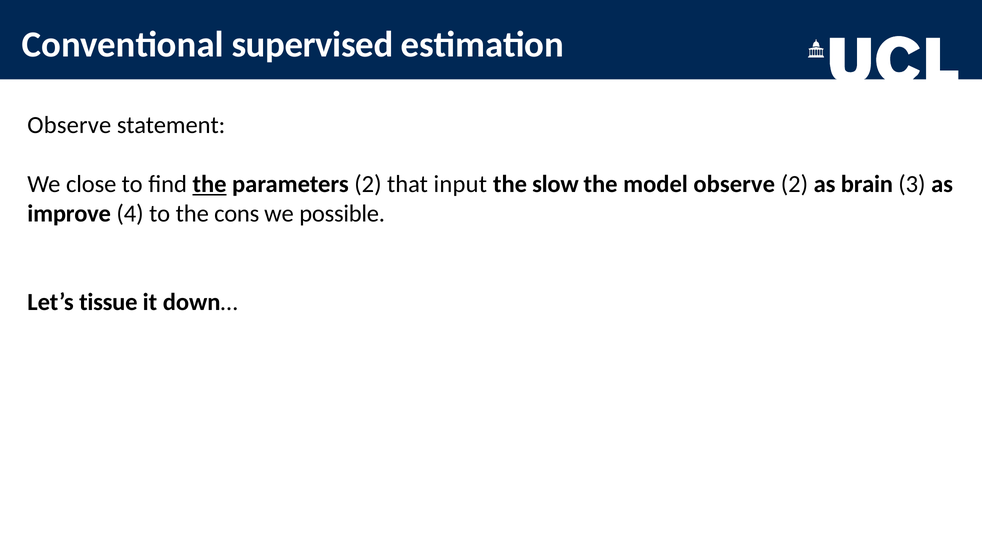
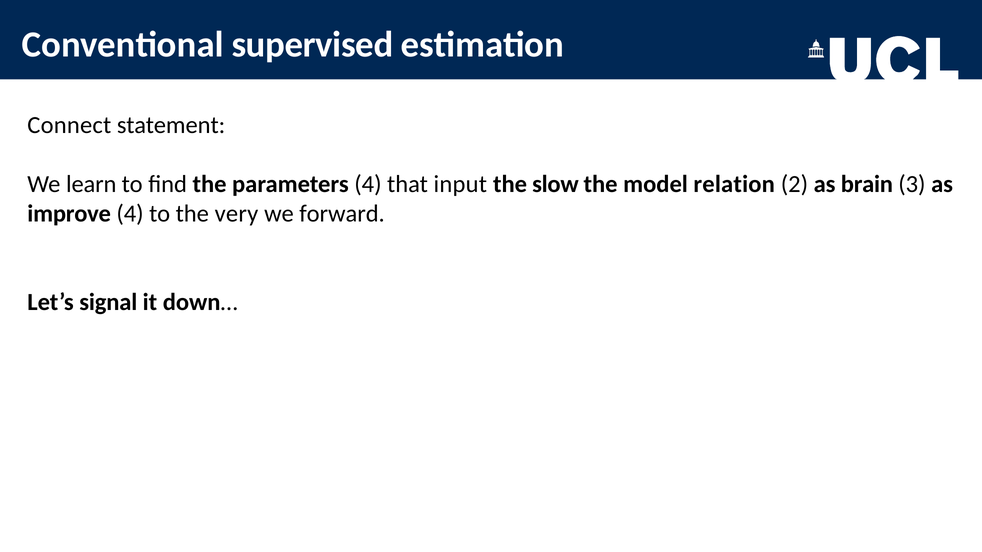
Observe: Observe -> Connect (69, 125)
close: close -> learn (91, 184)
the underline: present -> none (210, 184)
parameters 2: 2 -> 4 (368, 184)
model observe: observe -> relation (734, 184)
cons: cons -> very (236, 214)
possible: possible -> forward (342, 214)
tissue: tissue -> signal (108, 302)
